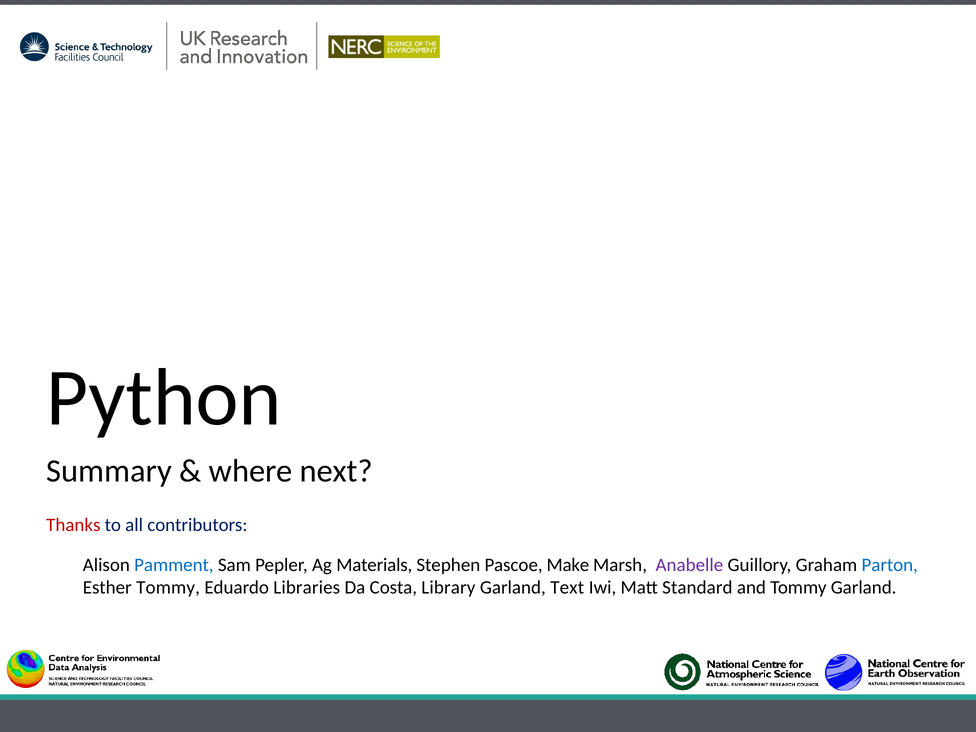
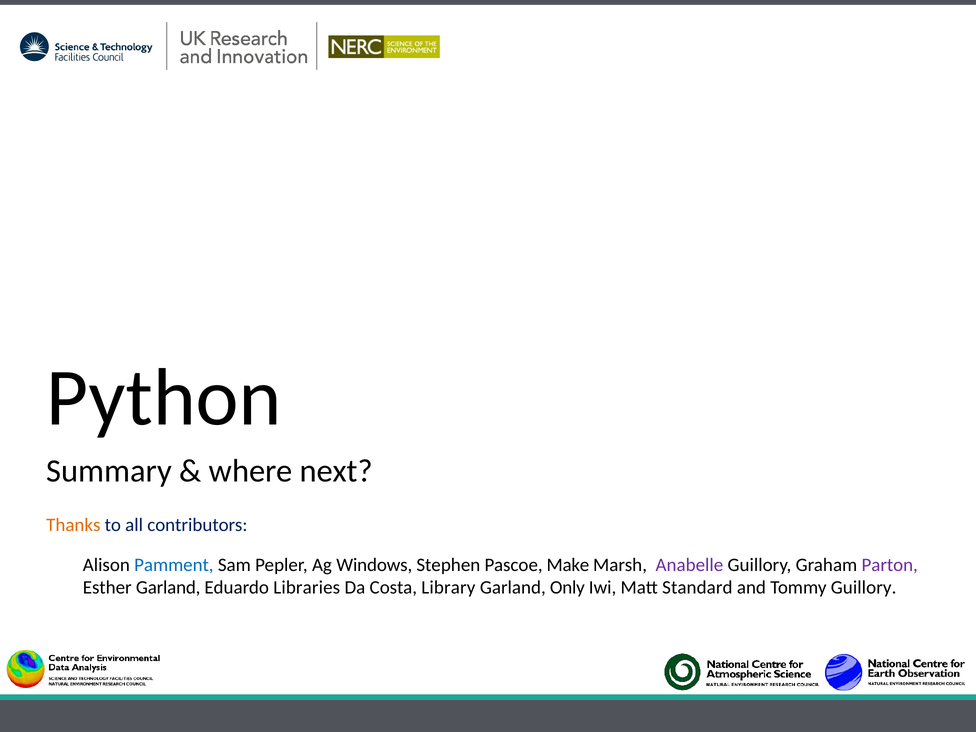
Thanks colour: red -> orange (73, 525)
Materials: Materials -> Windows (374, 565)
Parton colour: blue -> purple (890, 565)
Esther Tommy: Tommy -> Garland (168, 588)
Text: Text -> Only (567, 588)
Tommy Garland: Garland -> Guillory (864, 588)
